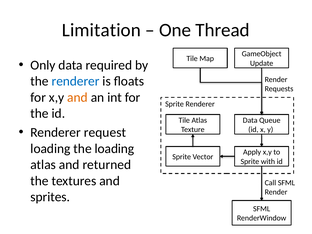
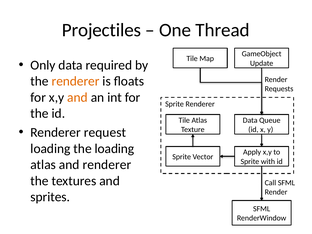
Limitation: Limitation -> Projectiles (101, 30)
renderer colour: blue -> orange (76, 81)
and returned: returned -> renderer (107, 165)
